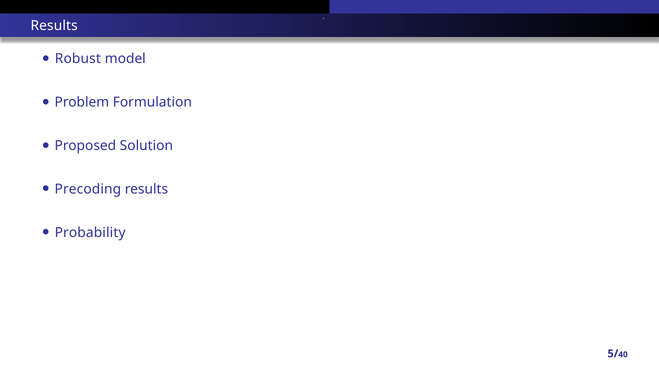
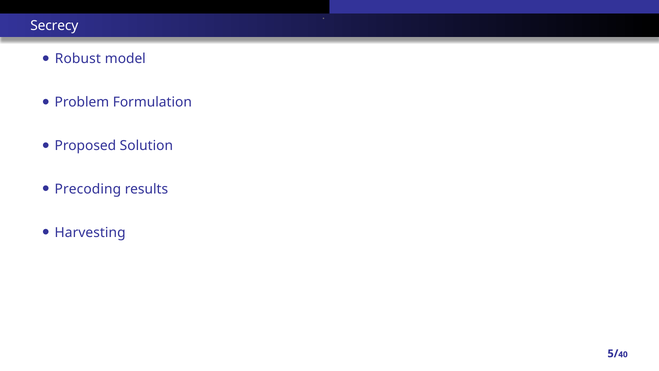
Results: Results -> Secrecy (54, 26)
Probability: Probability -> Harvesting (90, 232)
